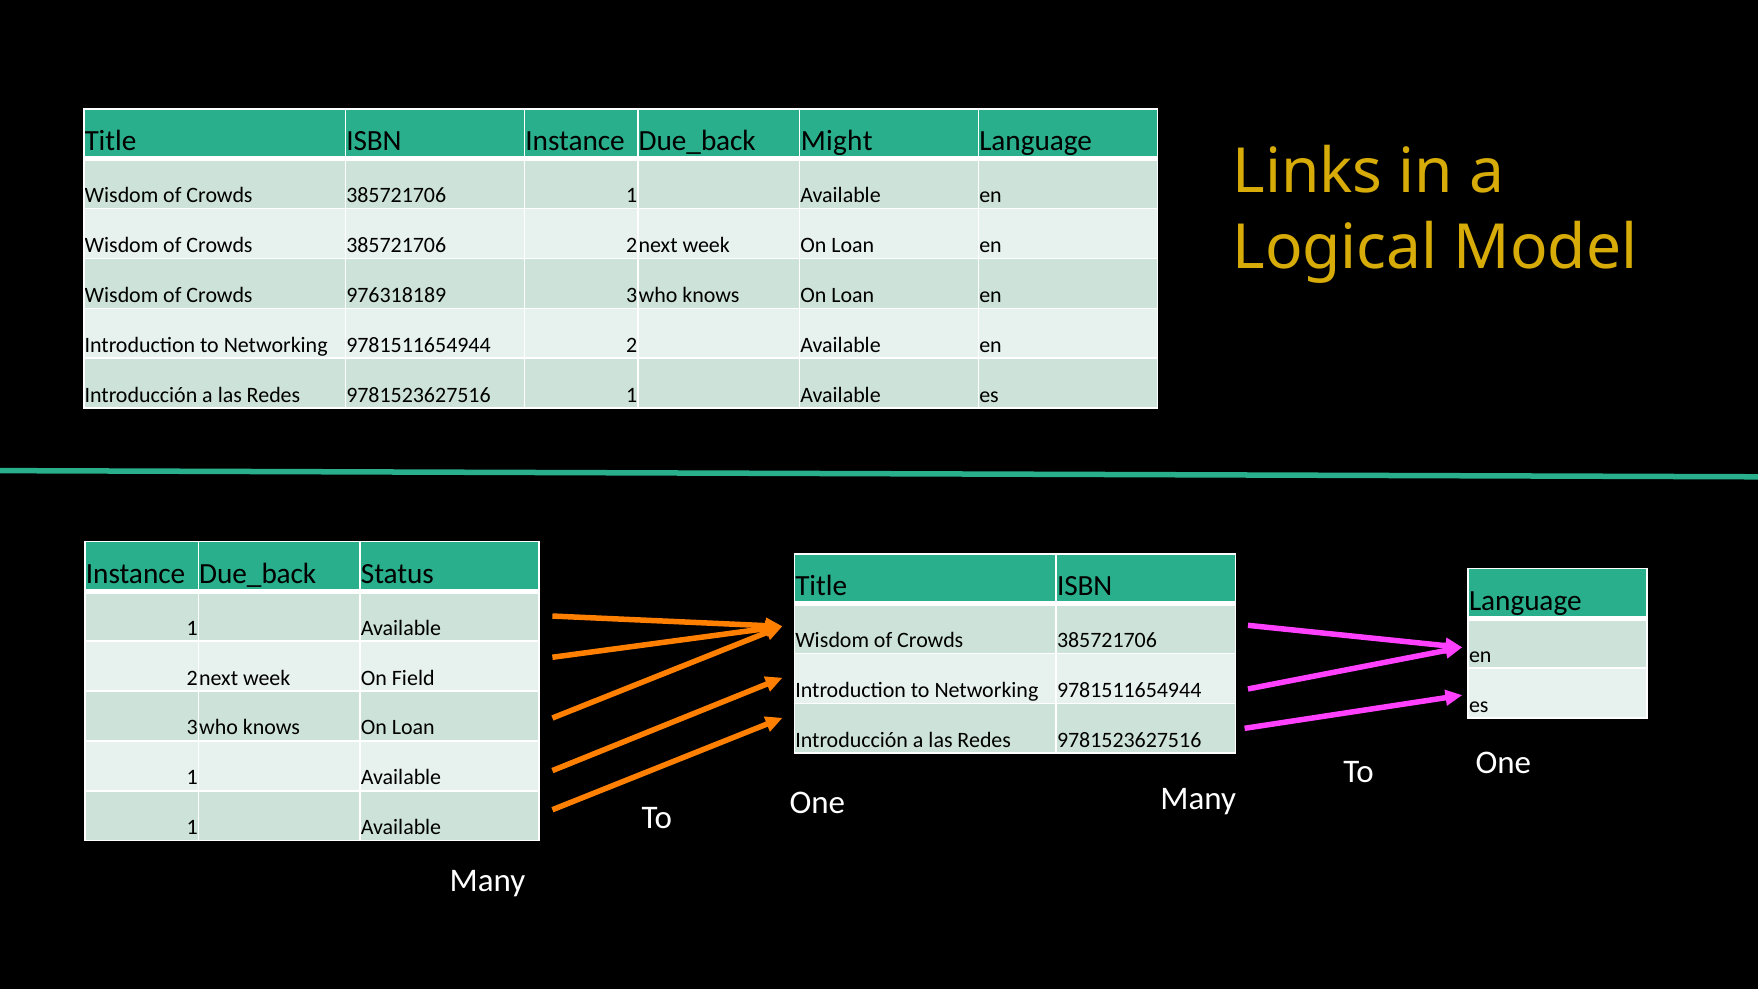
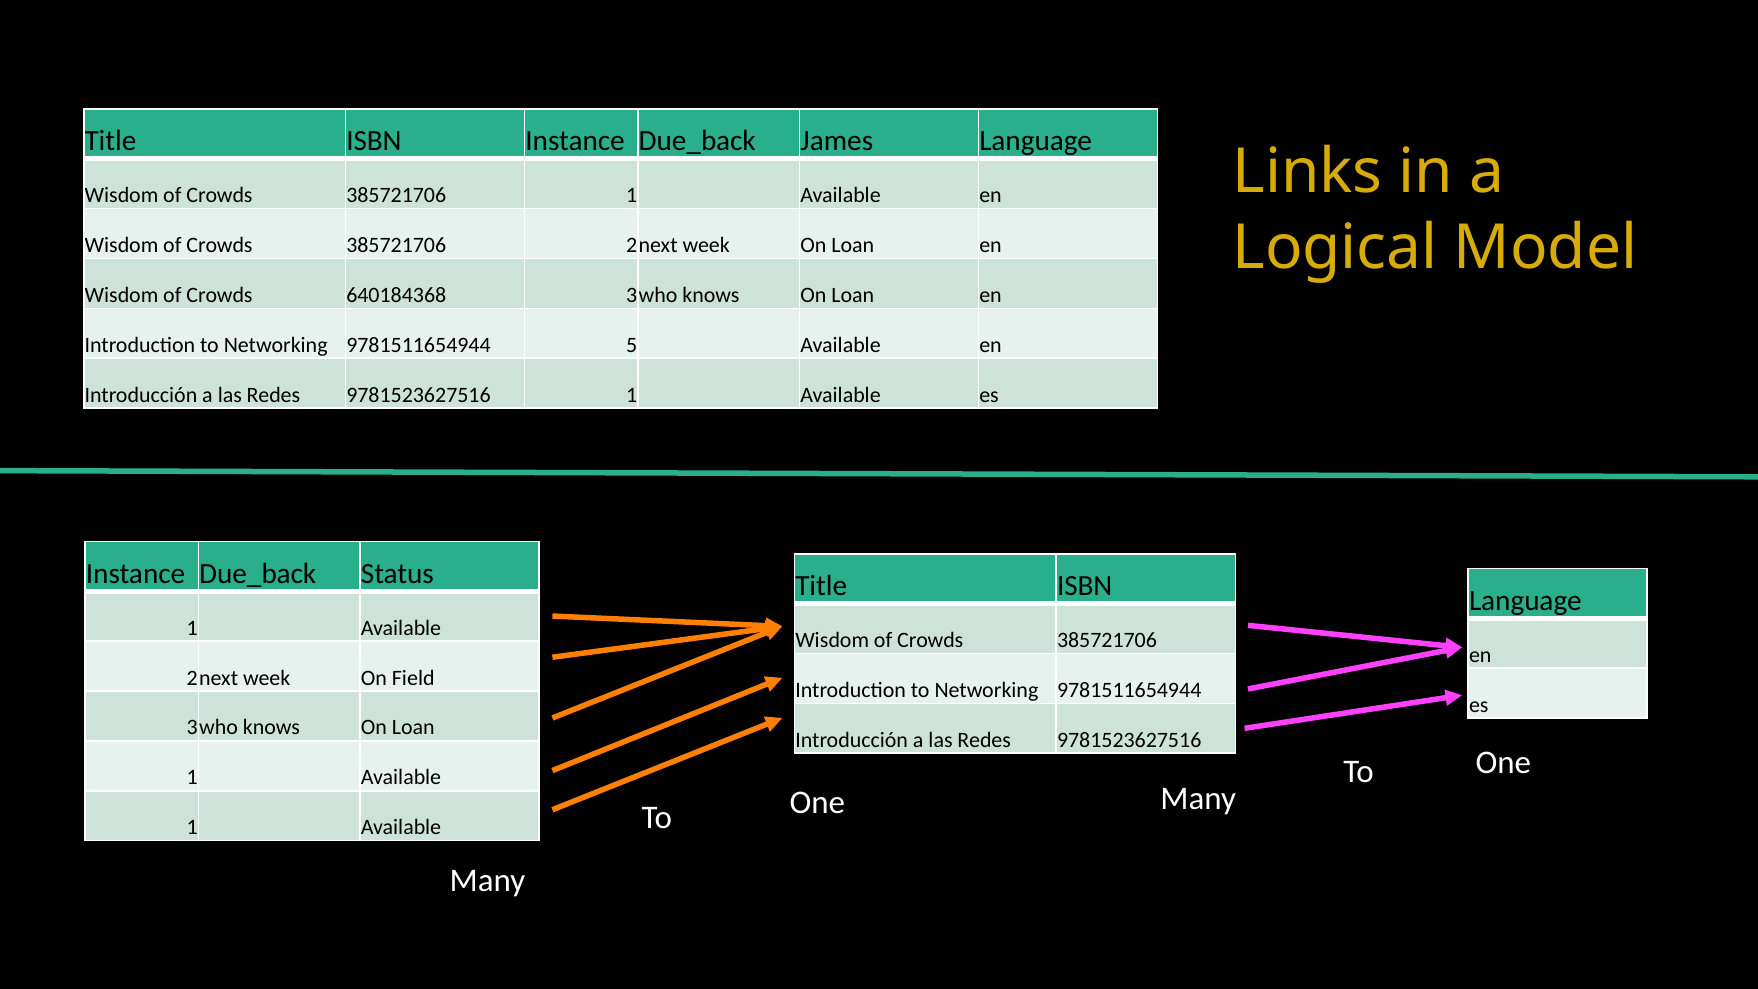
Might: Might -> James (837, 141)
976318189: 976318189 -> 640184368 (396, 295)
2: 2 -> 5 (632, 345)
